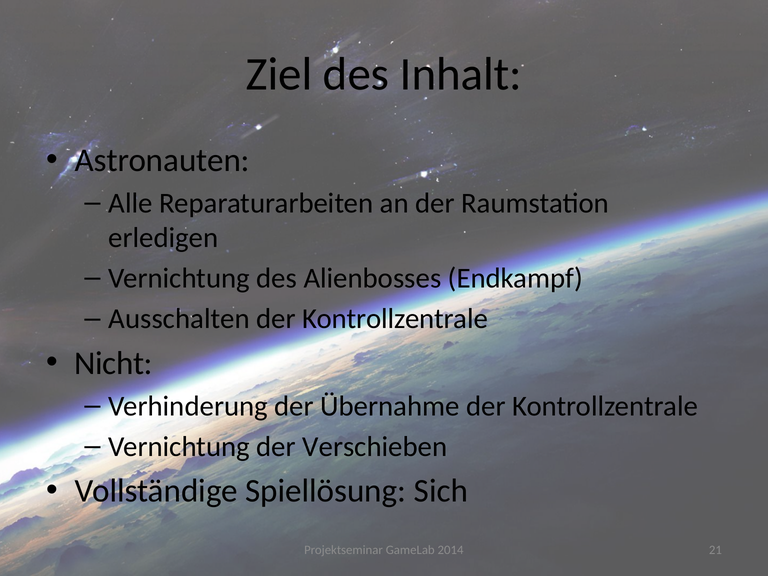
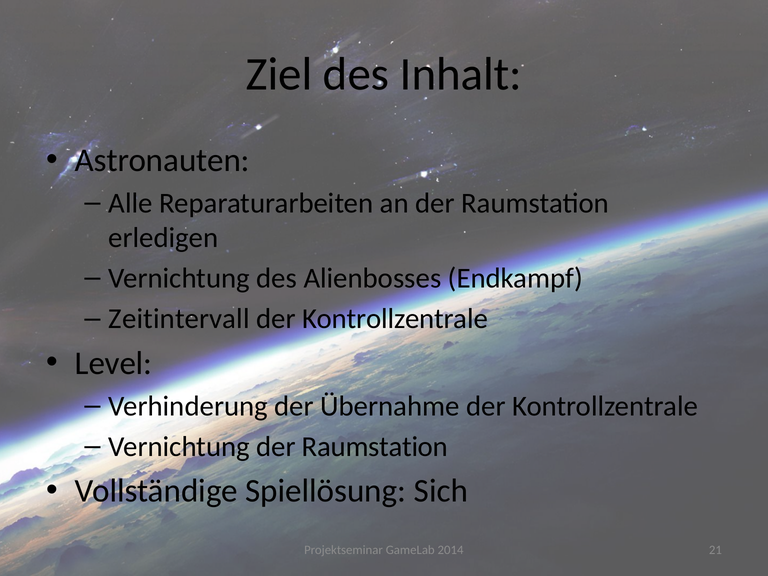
Ausschalten: Ausschalten -> Zeitintervall (179, 319)
Nicht: Nicht -> Level (113, 363)
Vernichtung der Verschieben: Verschieben -> Raumstation (375, 447)
